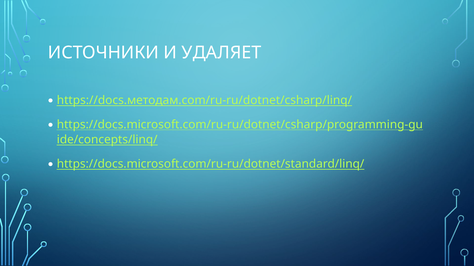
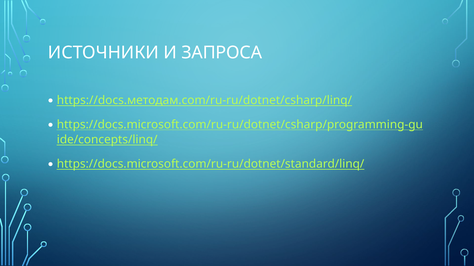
УДАЛЯЕТ: УДАЛЯЕТ -> ЗАПРОСА (222, 53)
